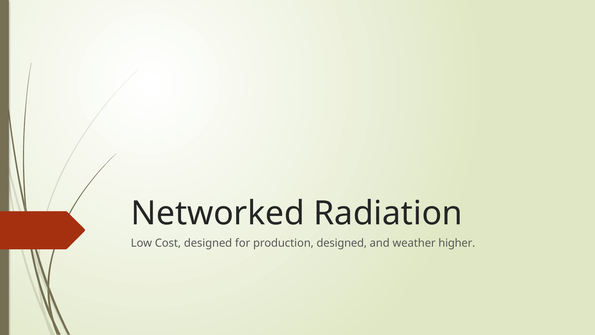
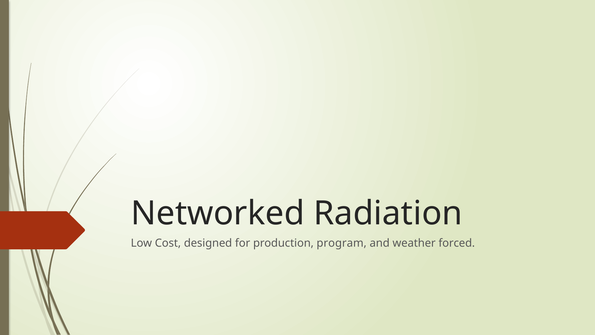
production designed: designed -> program (342, 243)
higher: higher -> forced (457, 243)
